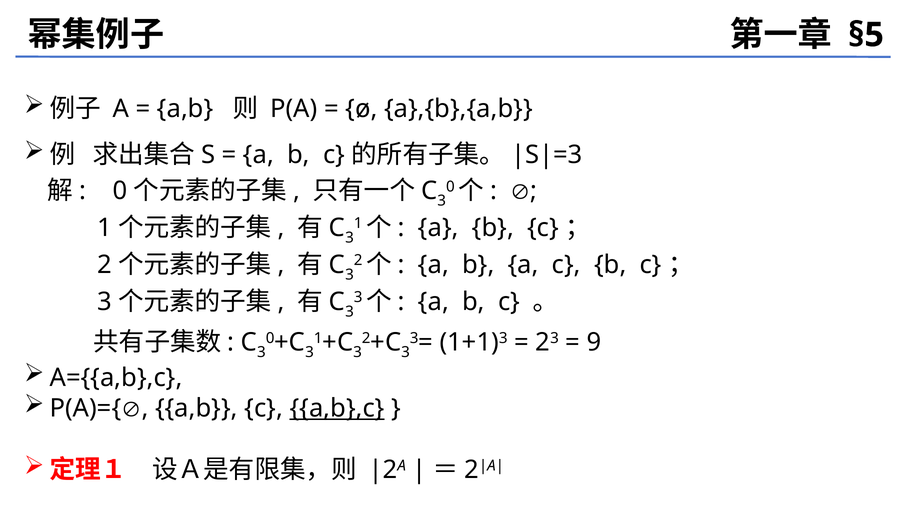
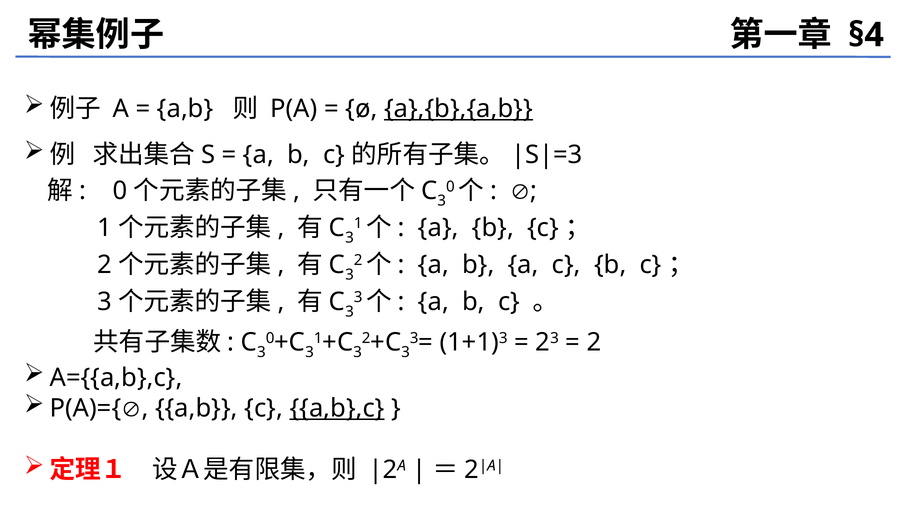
§5: §5 -> §4 (866, 35)
a},{b},{a,b underline: none -> present (458, 109)
9: 9 -> 2 (594, 342)
